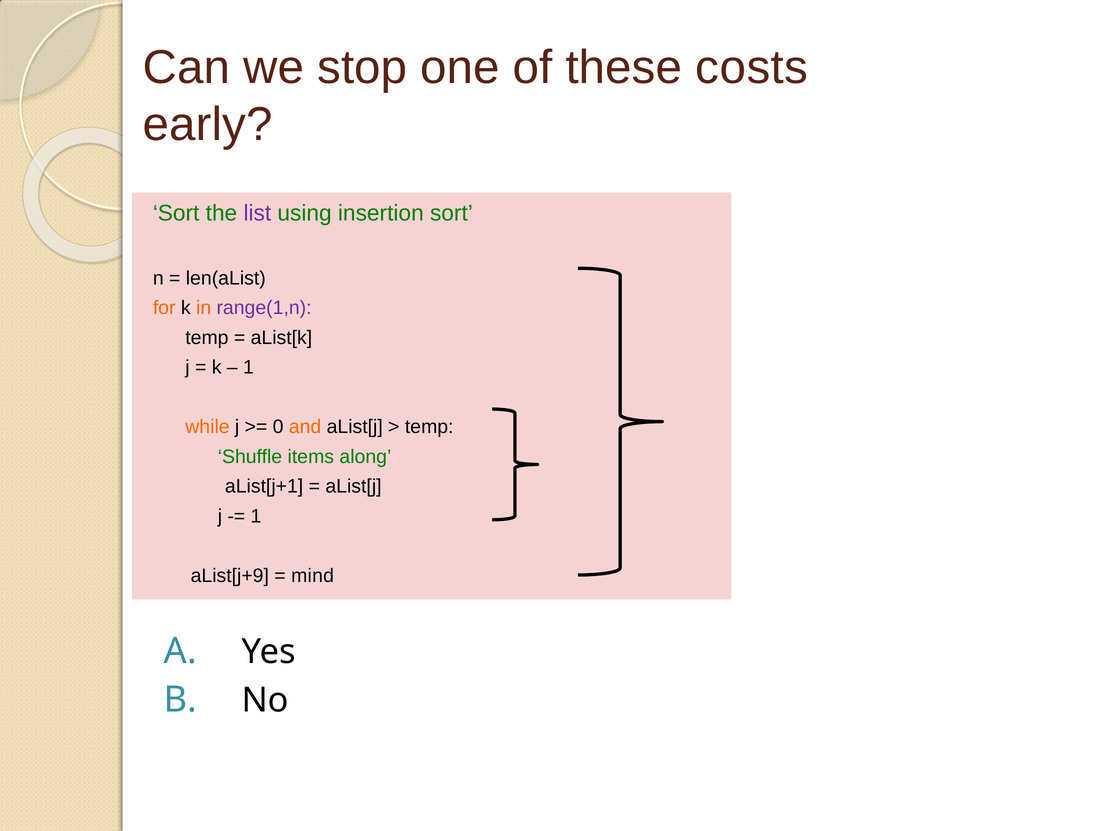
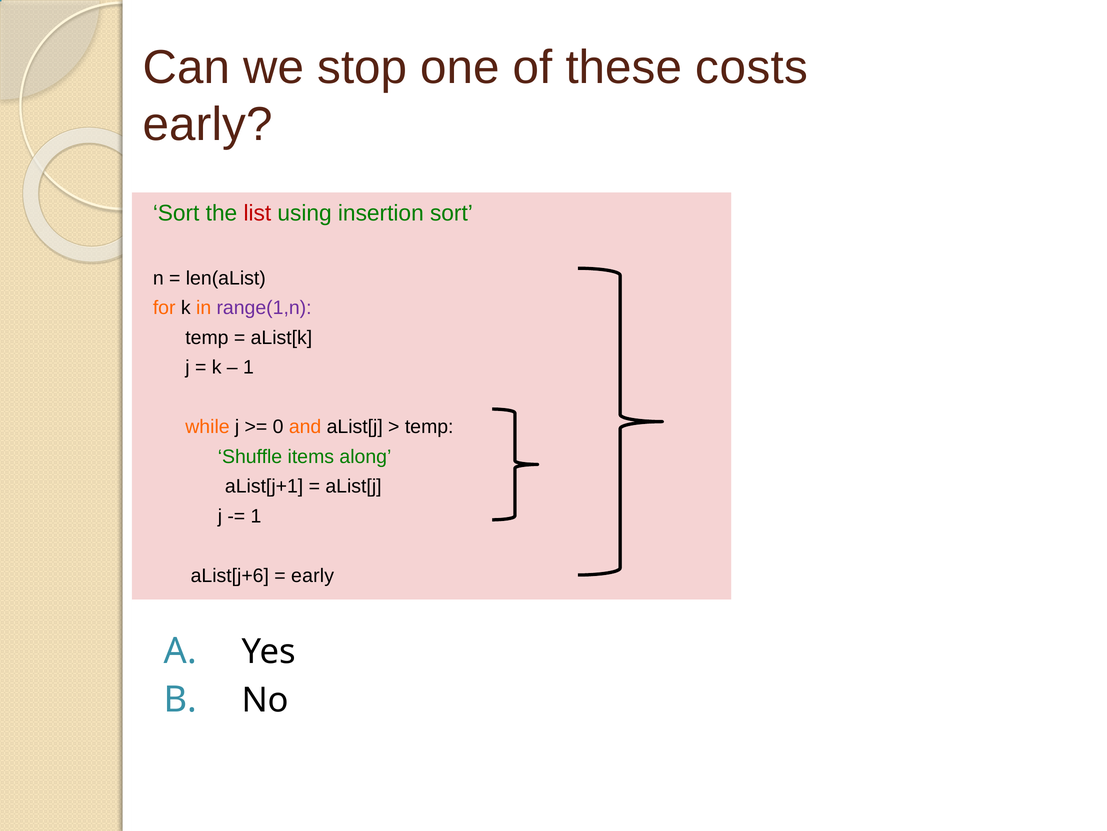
list colour: purple -> red (257, 213)
aList[j+9: aList[j+9 -> aList[j+6 (230, 575)
mind: mind -> early (313, 575)
